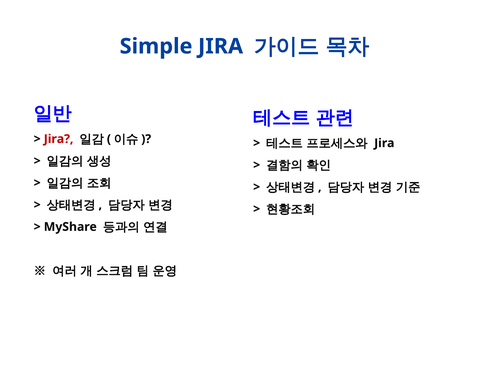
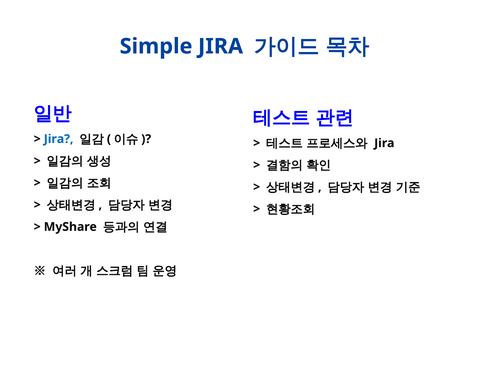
Jira colour: red -> blue (59, 139)
